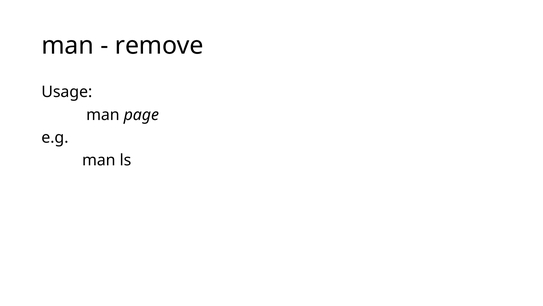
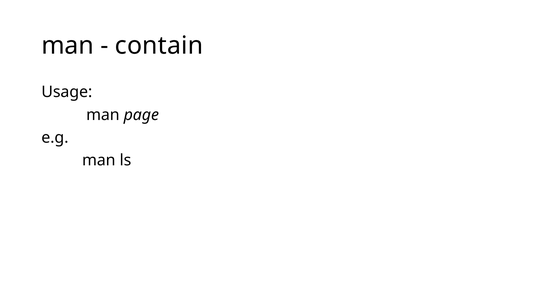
remove: remove -> contain (159, 46)
